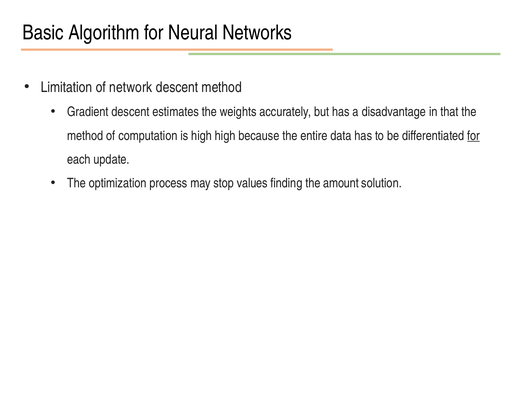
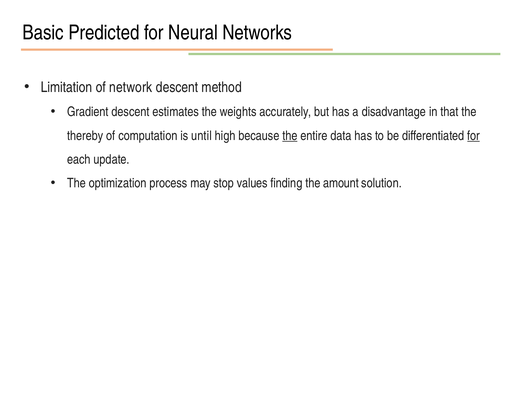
Algorithm: Algorithm -> Predicted (104, 33)
method: method -> thereby (85, 136)
is high: high -> until (202, 136)
the underline: none -> present (290, 136)
